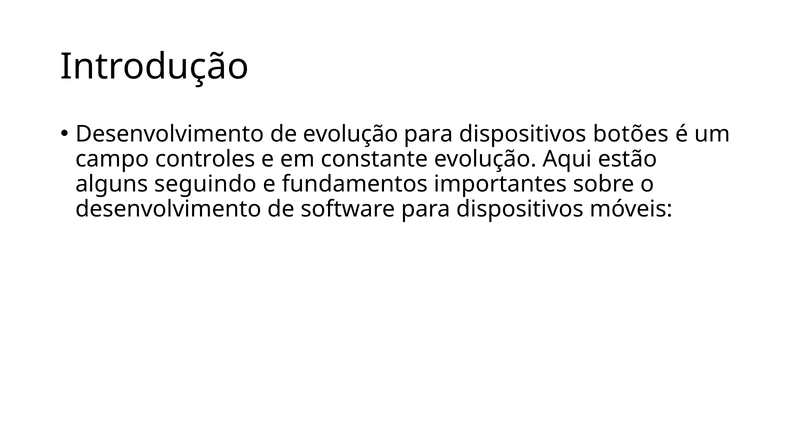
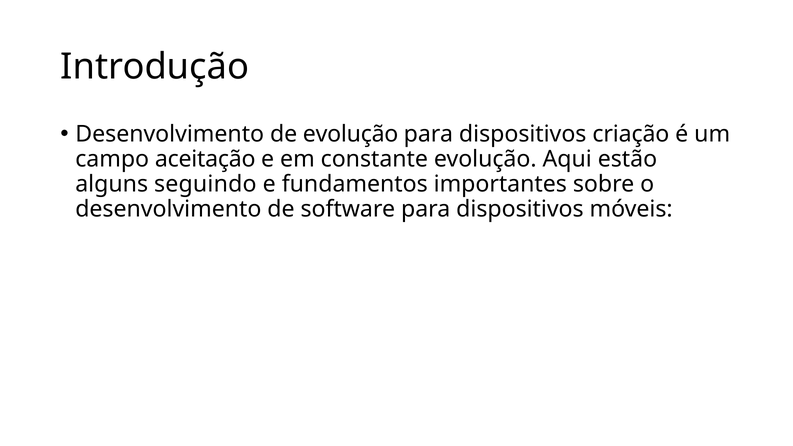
botões: botões -> criação (631, 134)
controles: controles -> aceitação (205, 159)
